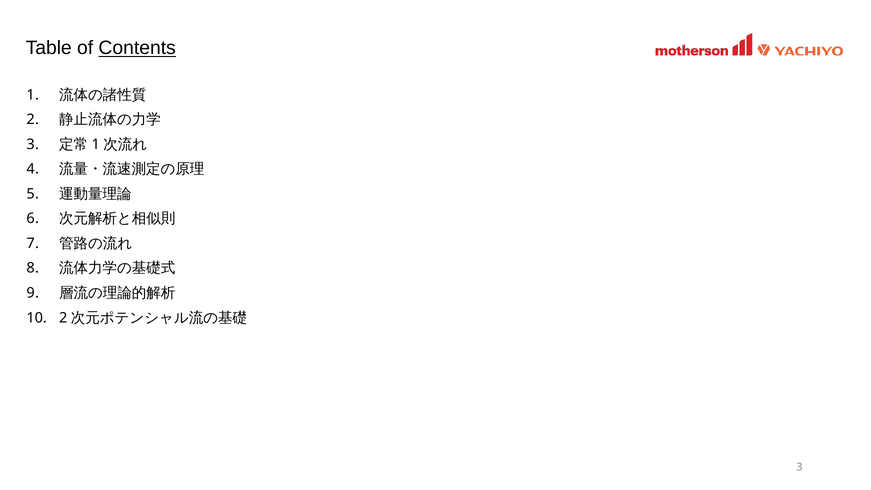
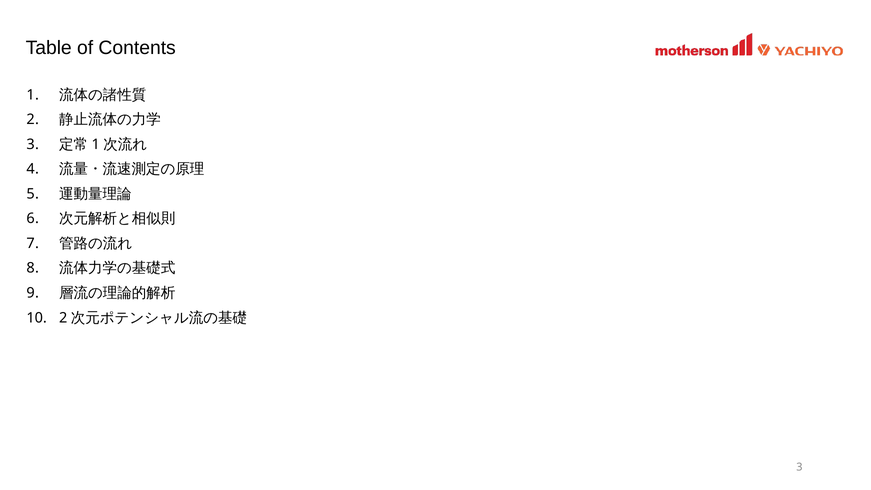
Contents underline: present -> none (137, 48)
